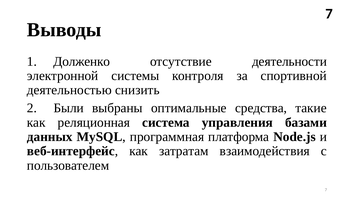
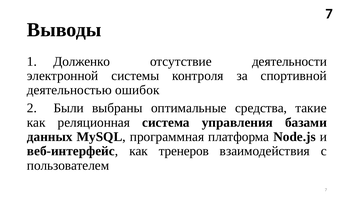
снизить: снизить -> ошибок (137, 90)
затратам: затратам -> тренеров (184, 151)
